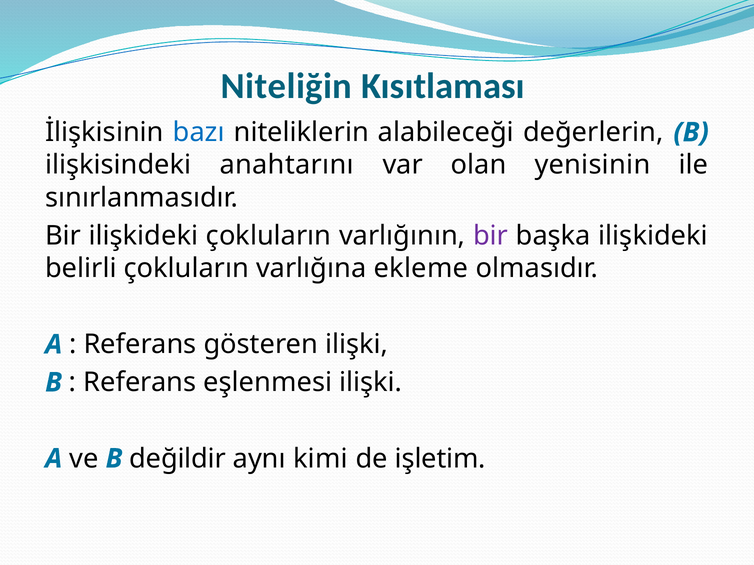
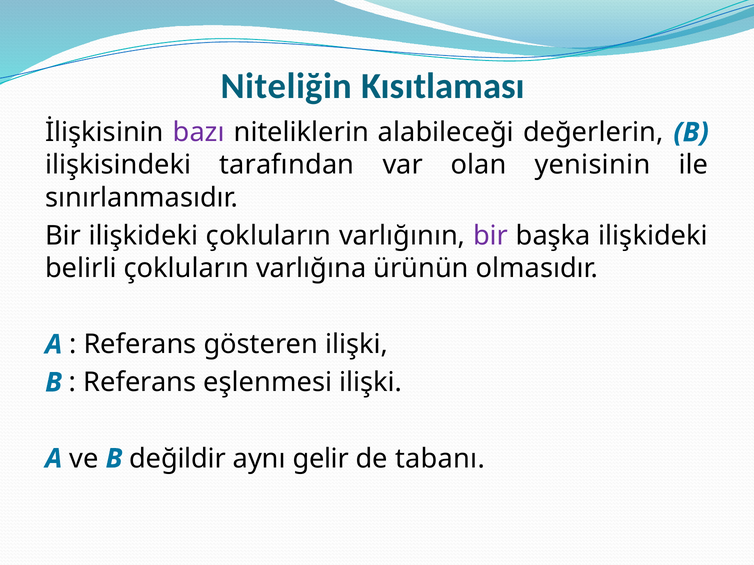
bazı colour: blue -> purple (199, 132)
anahtarını: anahtarını -> tarafından (287, 165)
ekleme: ekleme -> ürünün (421, 269)
kimi: kimi -> gelir (321, 459)
işletim: işletim -> tabanı (440, 459)
